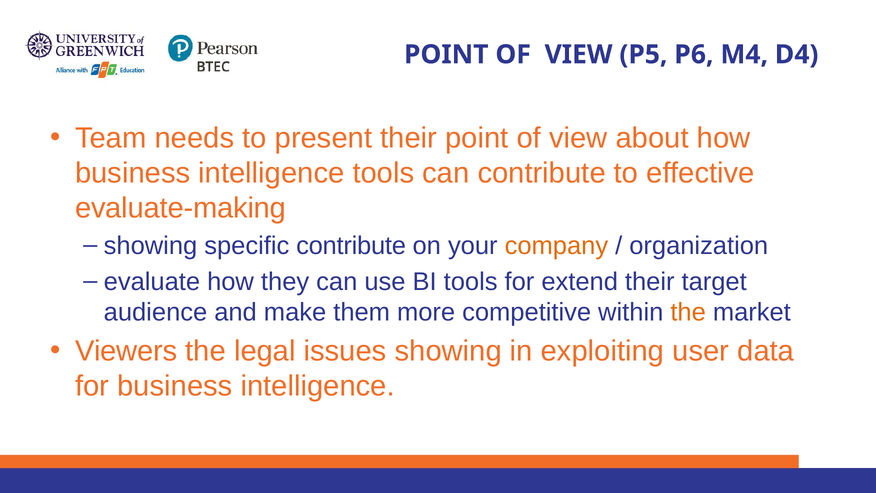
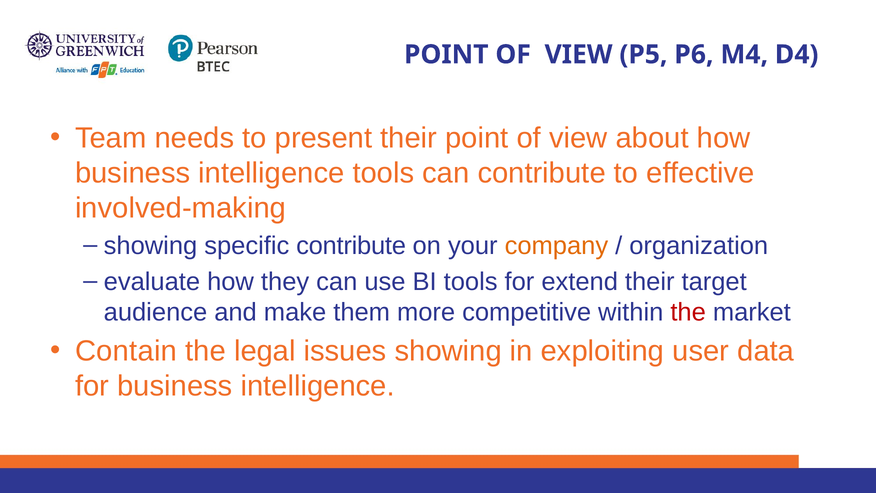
evaluate-making: evaluate-making -> involved-making (181, 208)
the colour: orange -> red (688, 312)
Viewers: Viewers -> Contain (126, 351)
